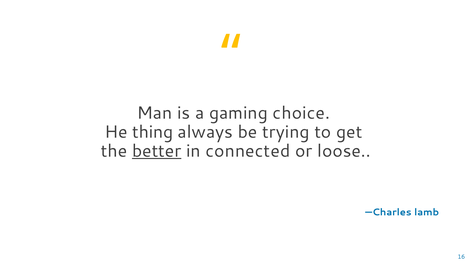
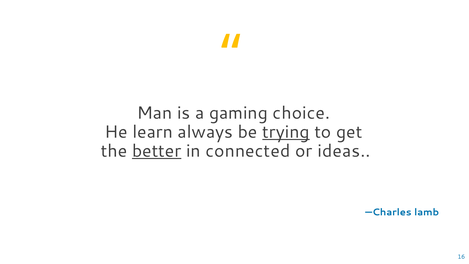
thing: thing -> learn (153, 132)
trying underline: none -> present (286, 132)
loose: loose -> ideas (344, 151)
